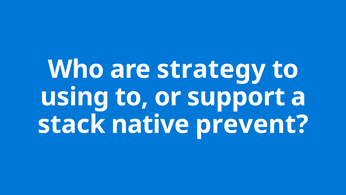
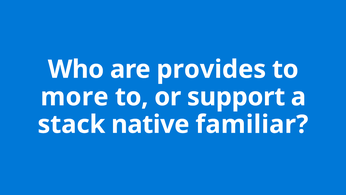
strategy: strategy -> provides (211, 69)
using: using -> more (75, 97)
prevent: prevent -> familiar (252, 124)
